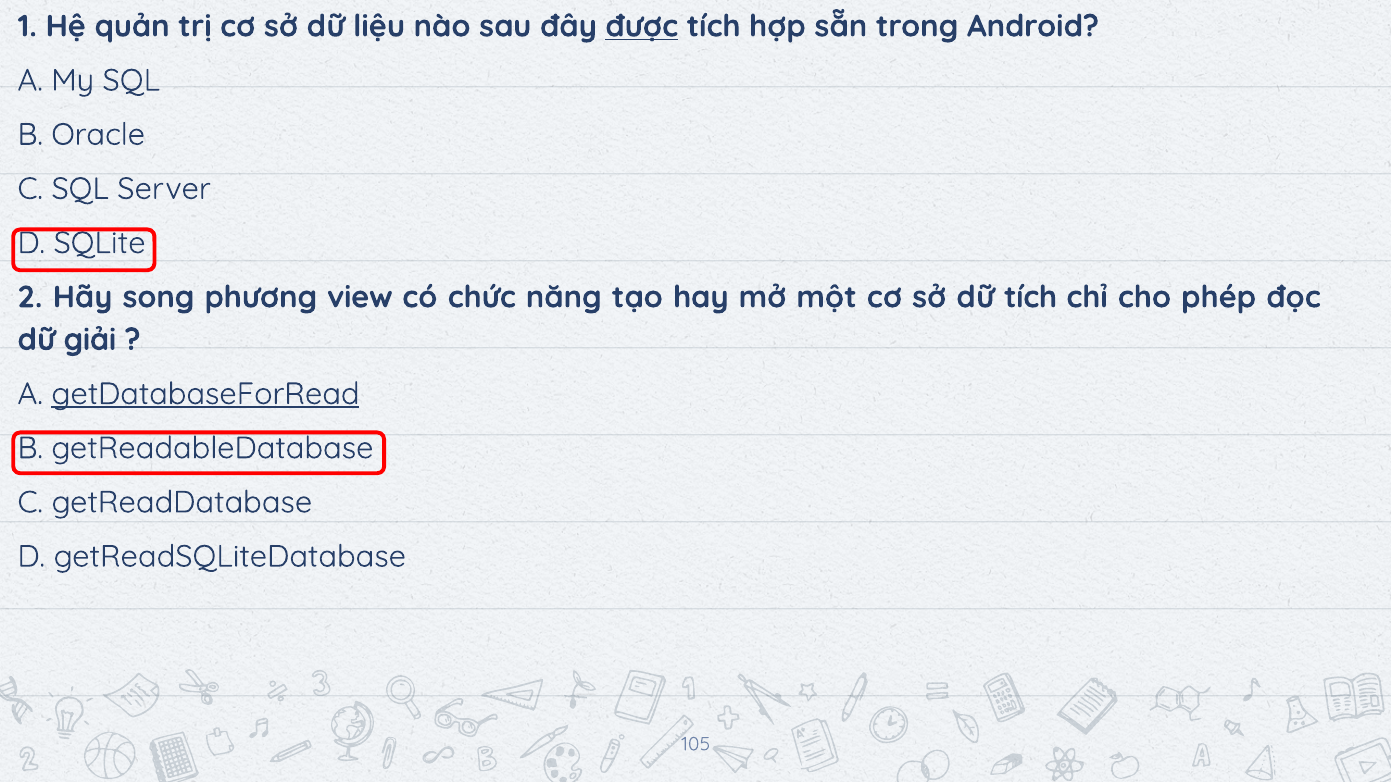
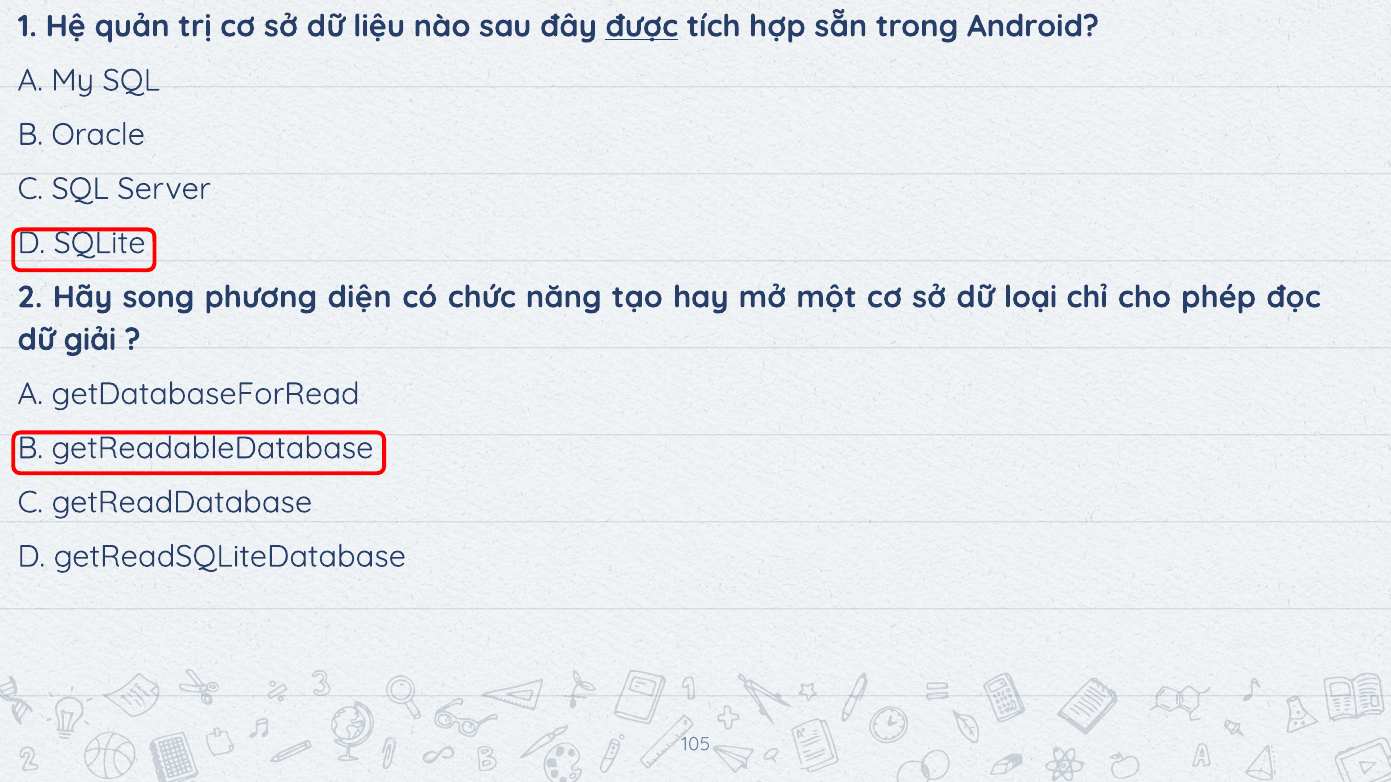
view: view -> diện (360, 297)
dữ tích: tích -> loại (1030, 297)
getDatabaseForRead underline: present -> none (205, 394)
